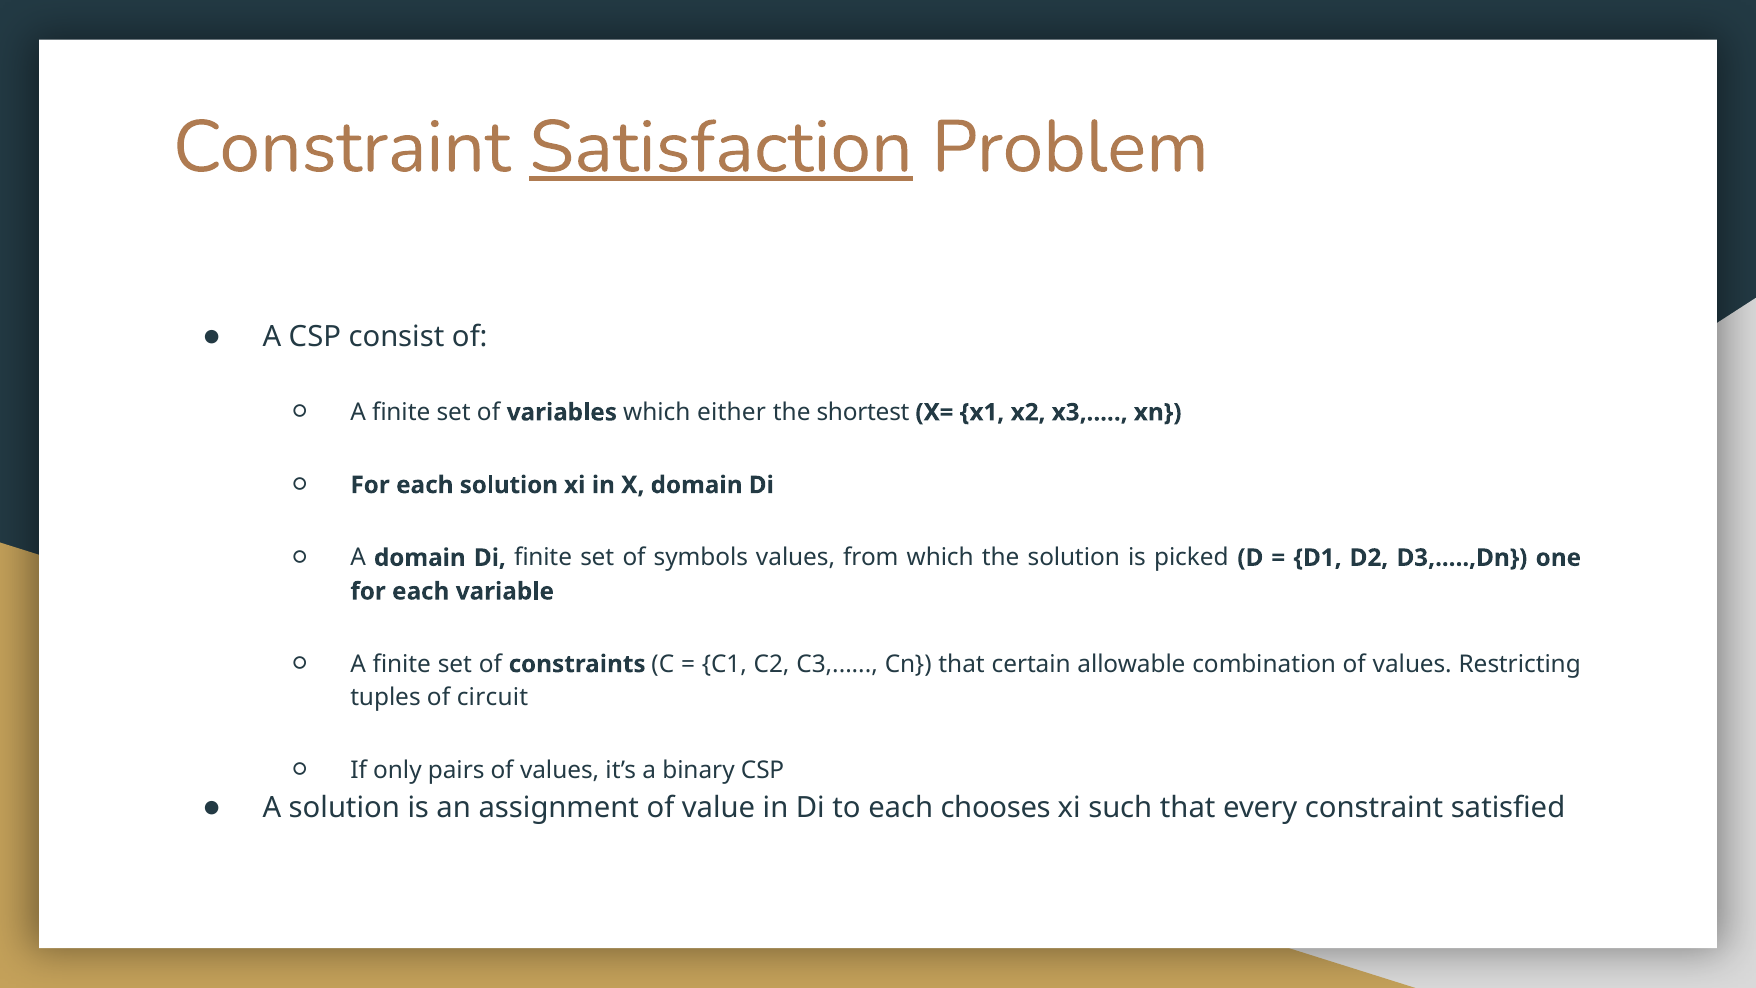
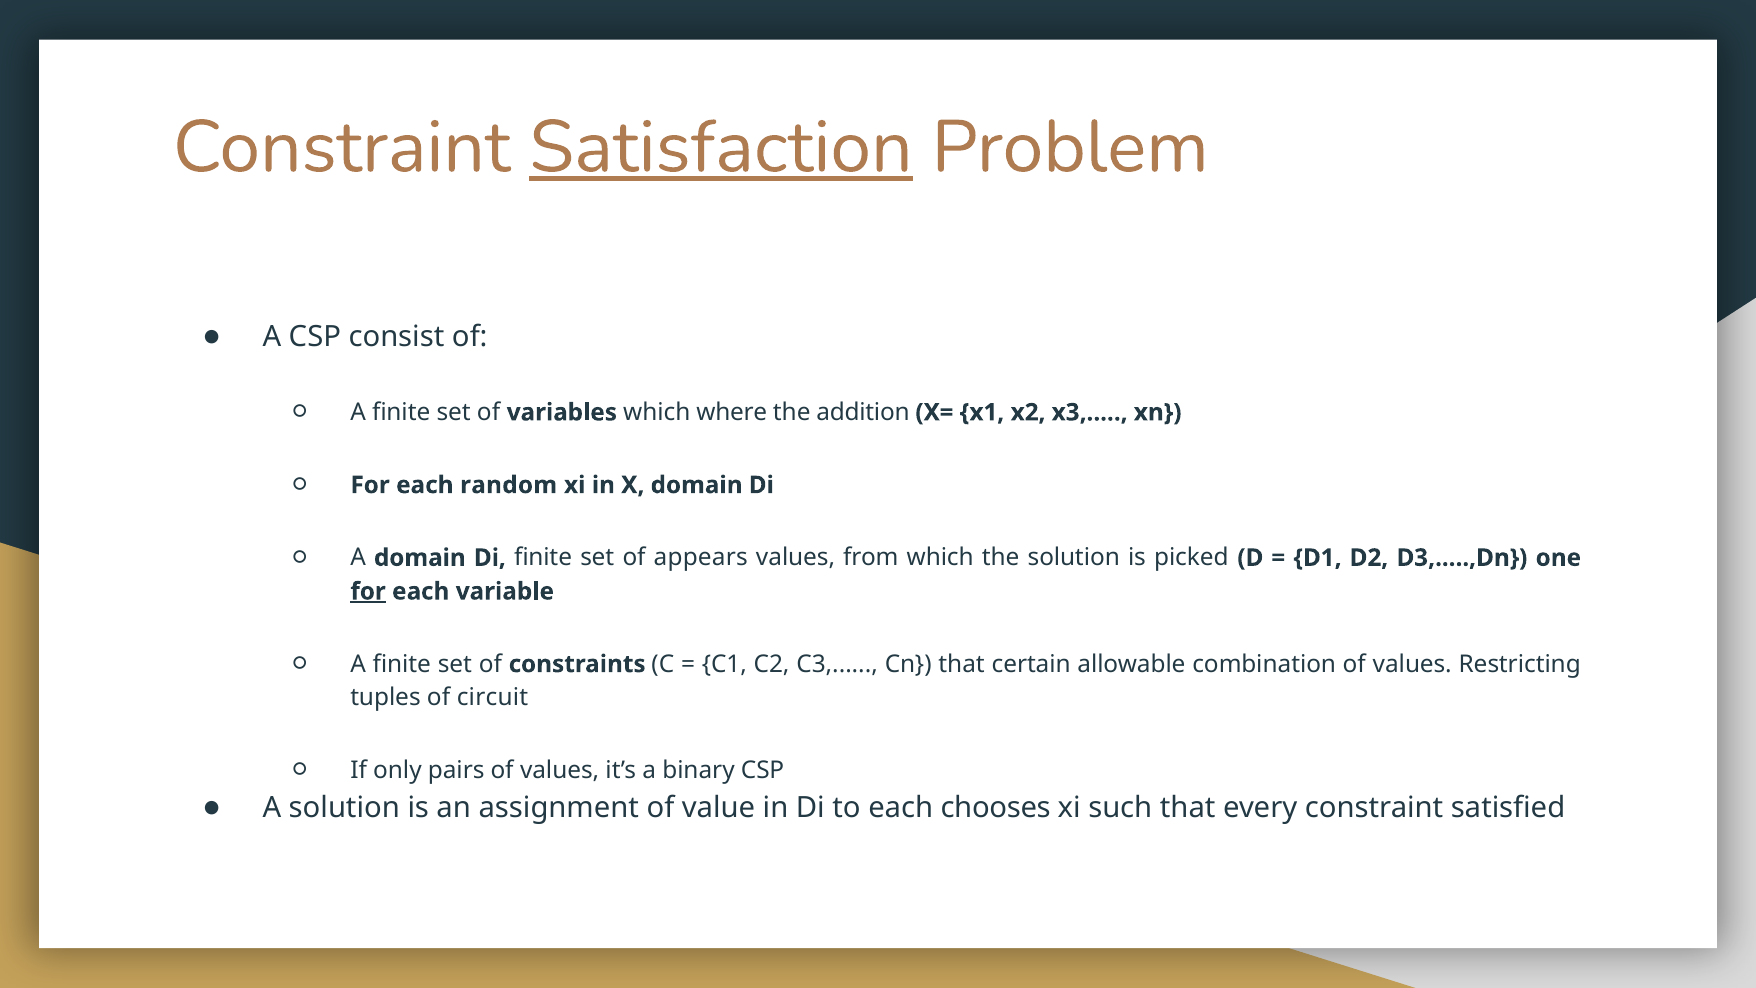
either: either -> where (732, 412)
shortest: shortest -> addition (863, 412)
each solution: solution -> random (509, 485)
symbols: symbols -> appears (701, 558)
for underline: none -> present (368, 591)
